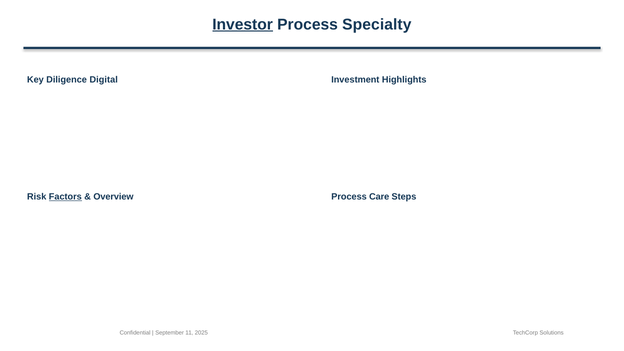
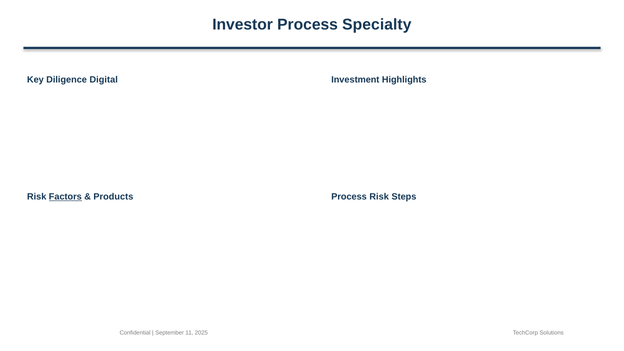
Investor underline: present -> none (243, 24)
Overview: Overview -> Products (113, 197)
Process Care: Care -> Risk (379, 197)
